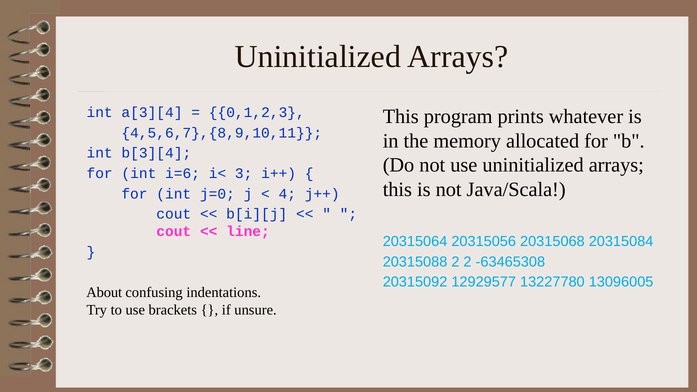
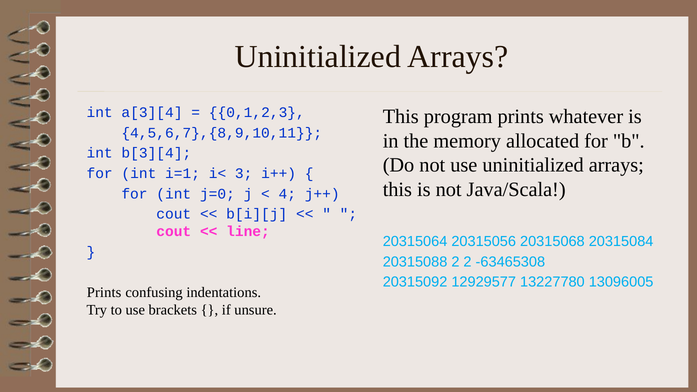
i=6: i=6 -> i=1 (183, 174)
About: About -> Prints (104, 293)
